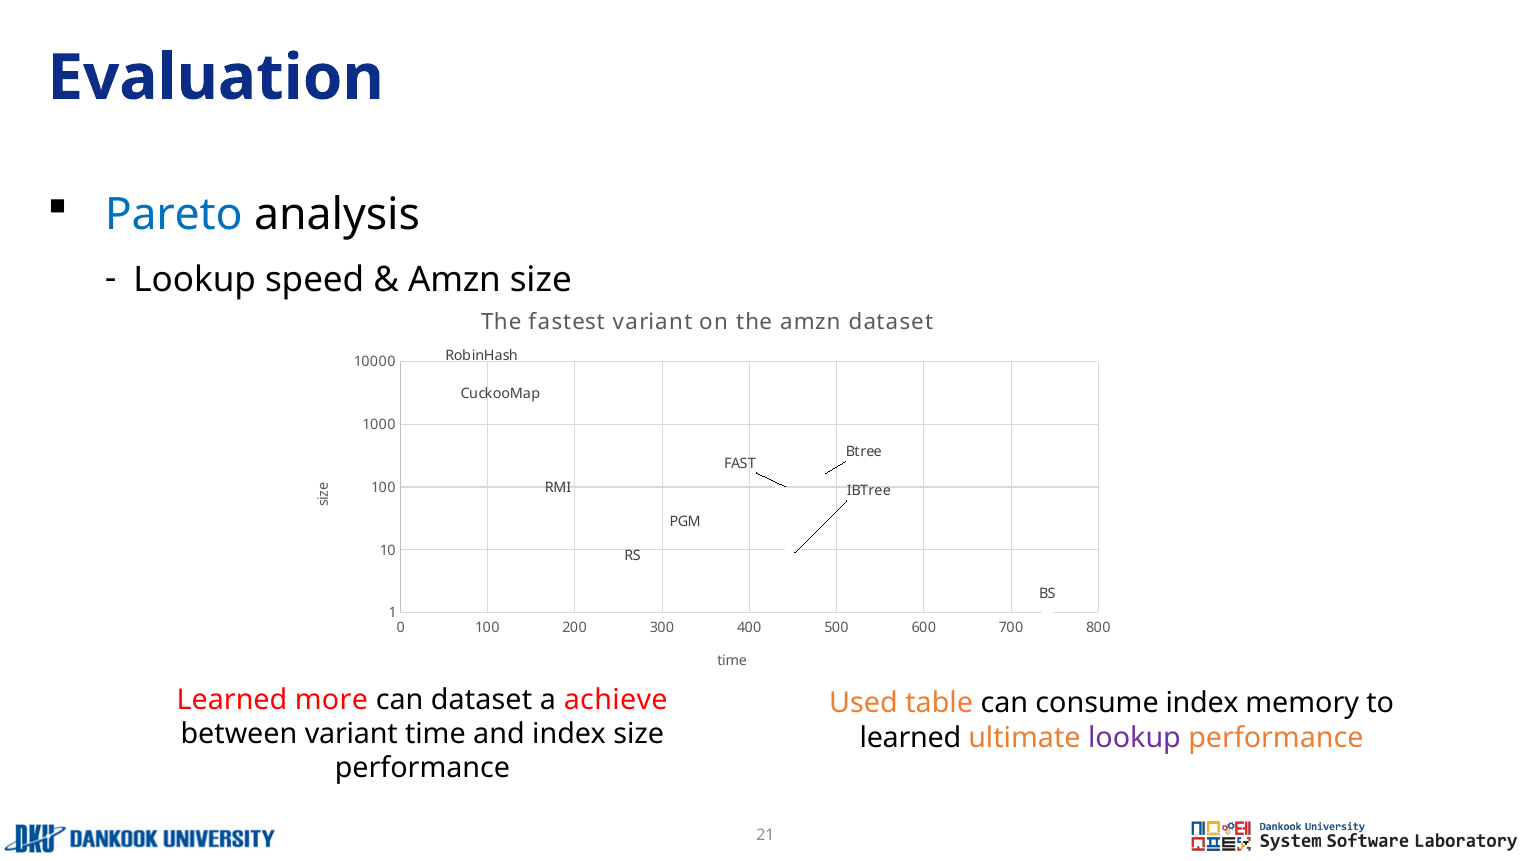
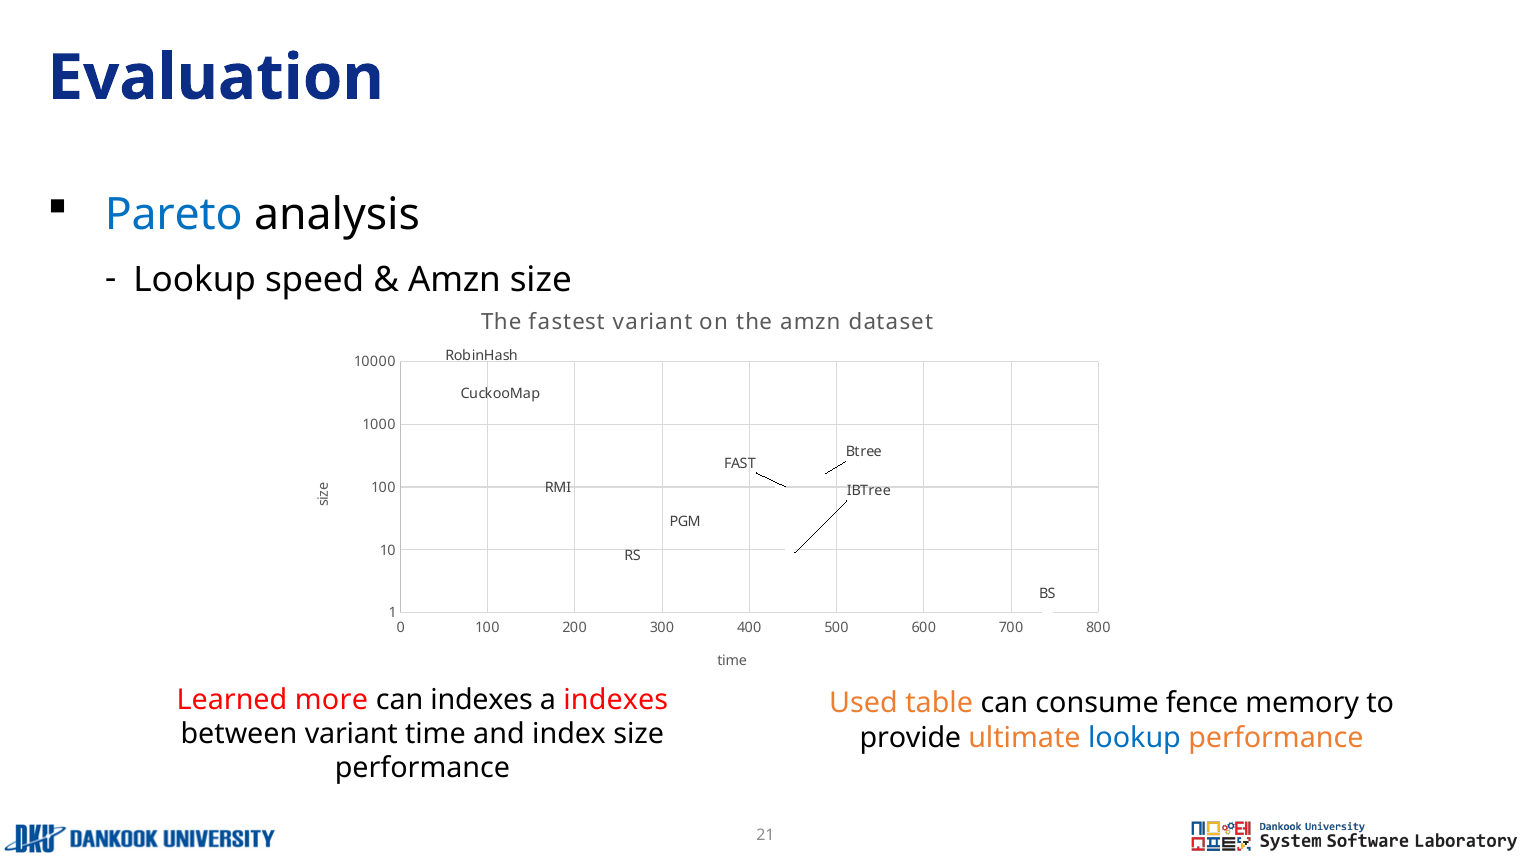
can dataset: dataset -> indexes (482, 700)
a achieve: achieve -> indexes (616, 700)
consume index: index -> fence (1202, 703)
learned: learned -> provide (910, 738)
lookup colour: purple -> blue (1134, 738)
